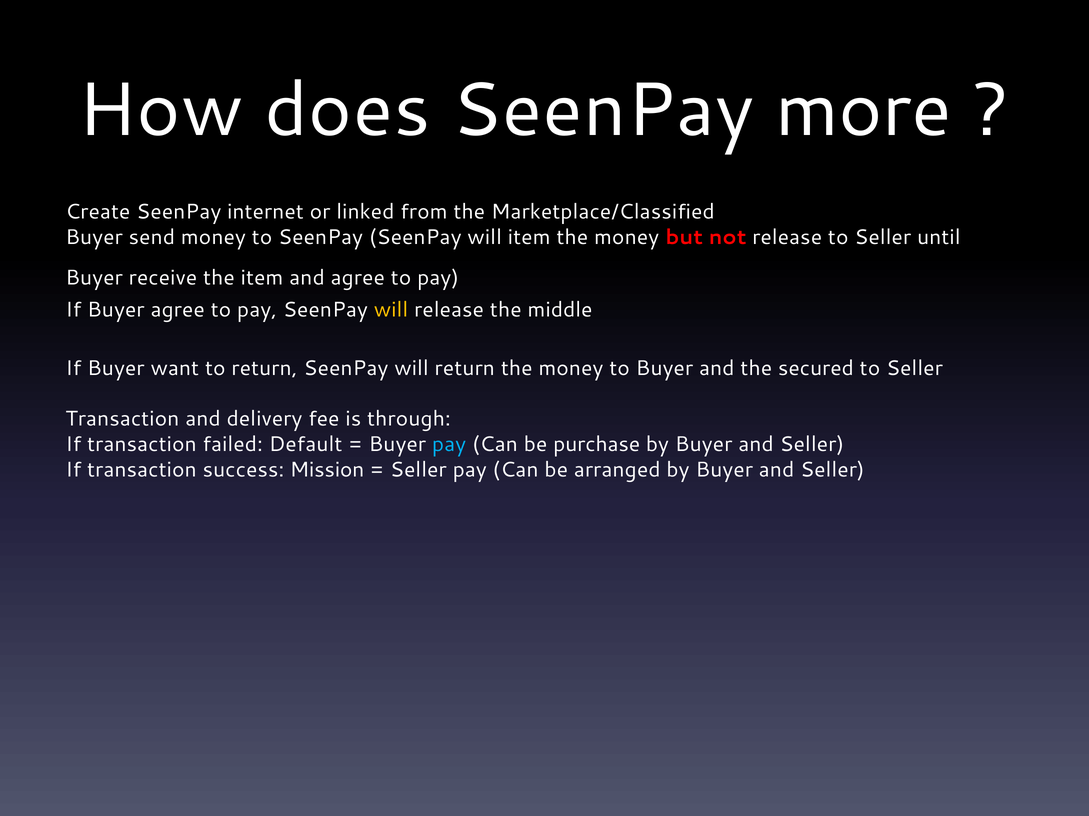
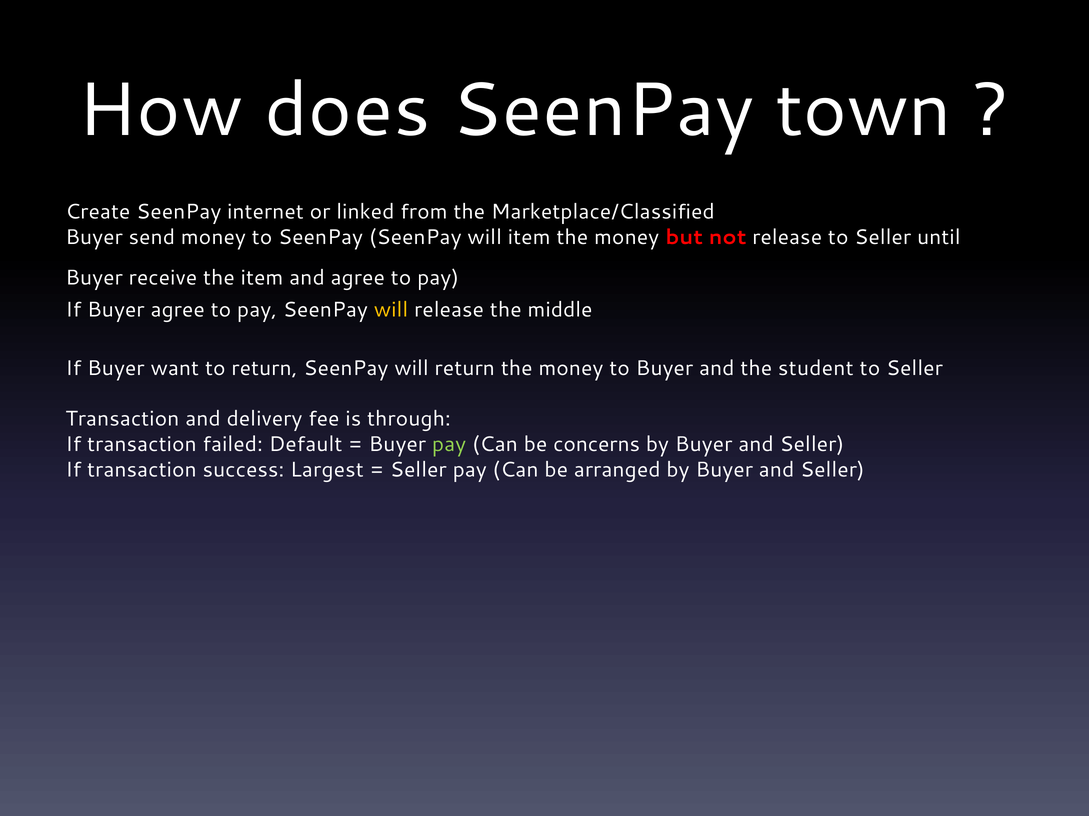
more: more -> town (863, 111)
secured: secured -> student (816, 368)
pay colour: light blue -> light green (449, 445)
purchase: purchase -> concerns (597, 445)
Mission: Mission -> Largest (327, 470)
